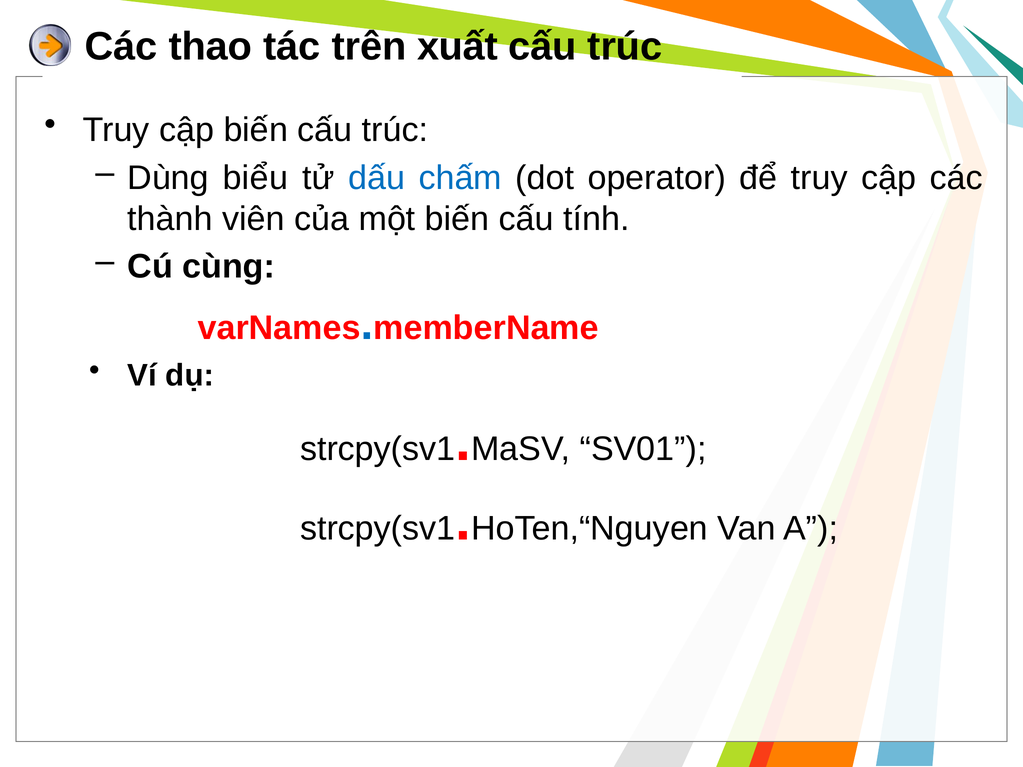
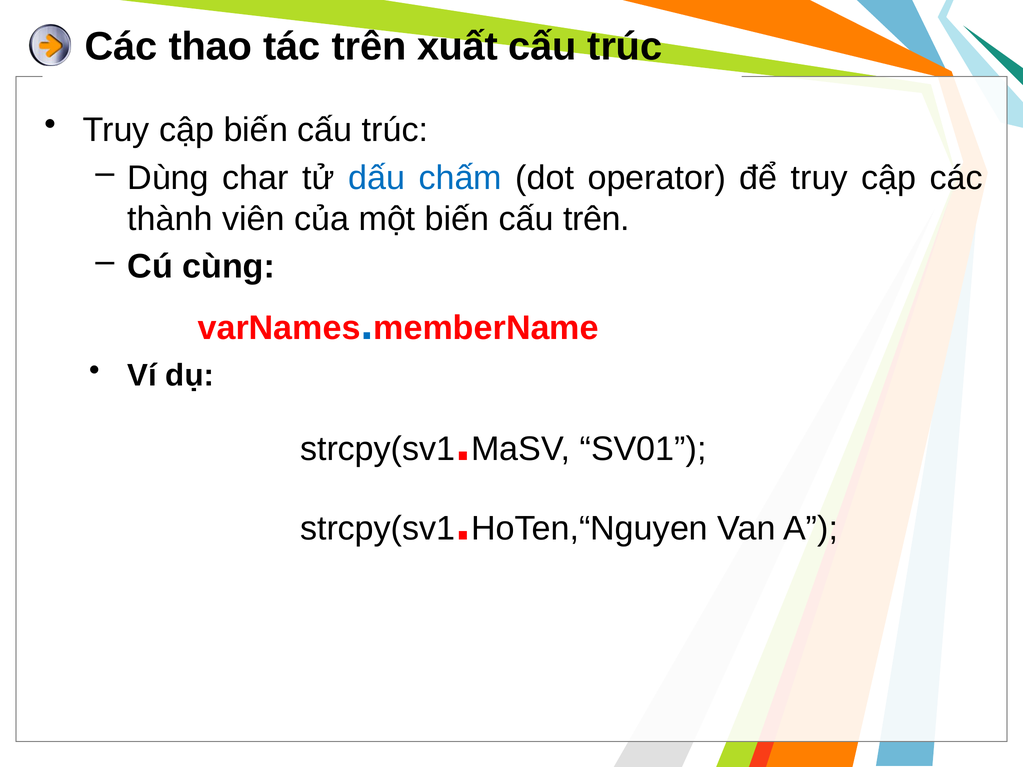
biểu: biểu -> char (256, 178)
cấu tính: tính -> trên (597, 219)
